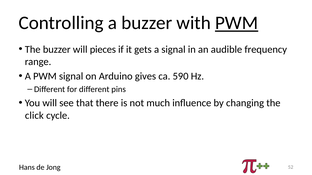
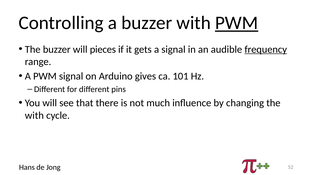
frequency underline: none -> present (266, 49)
590: 590 -> 101 (181, 77)
click: click -> with (34, 116)
